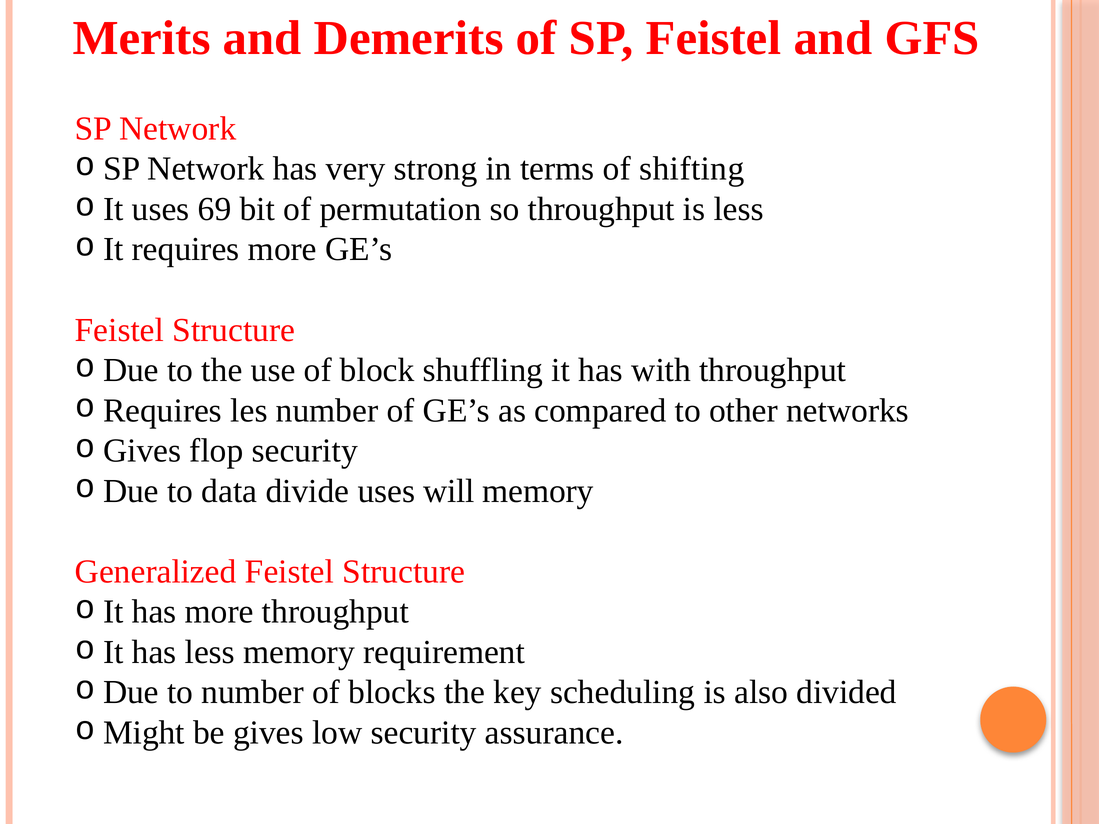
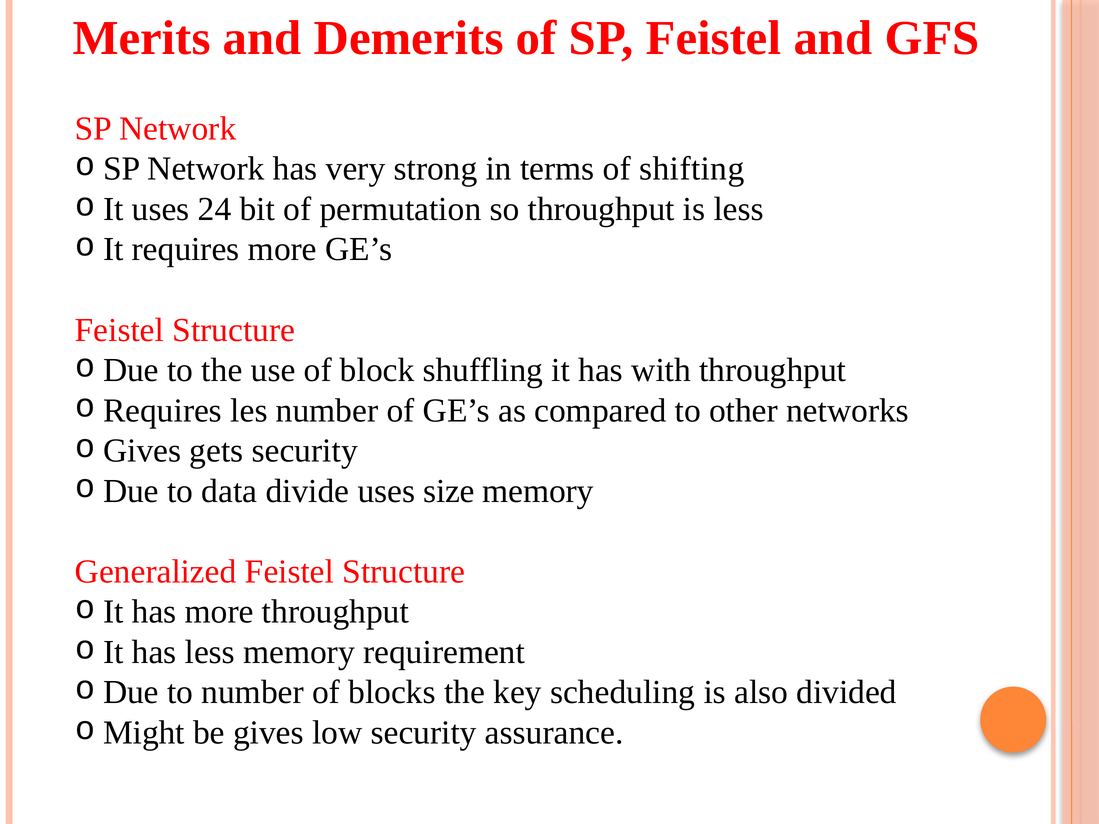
69: 69 -> 24 (215, 209)
flop: flop -> gets (216, 451)
will: will -> size (449, 491)
